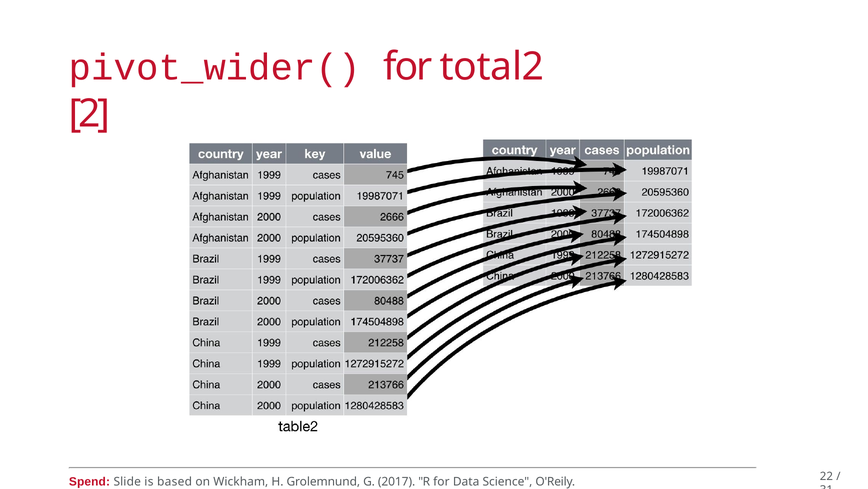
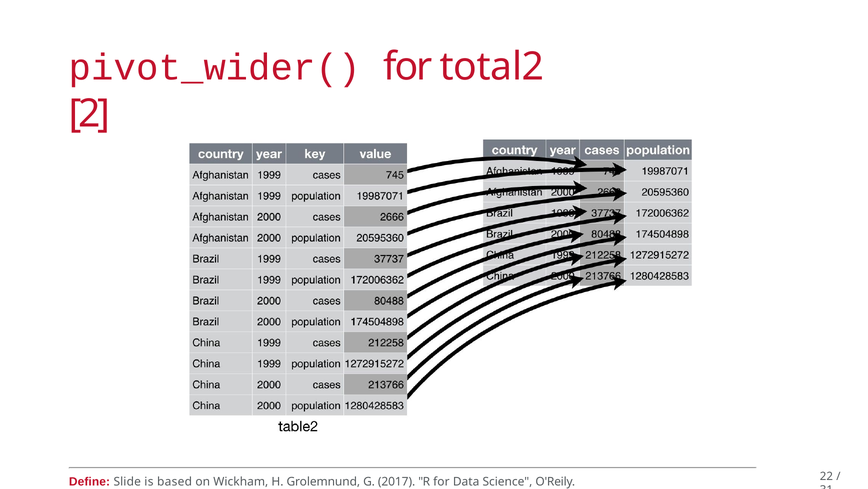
Spend: Spend -> Define (89, 481)
